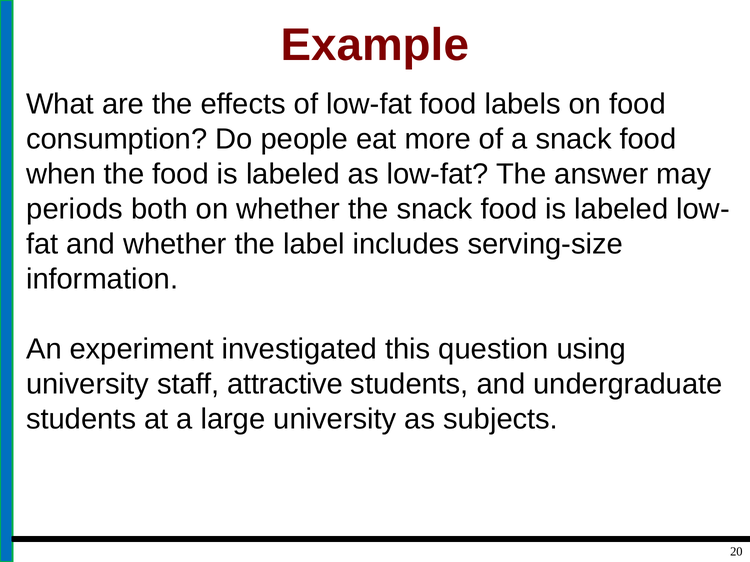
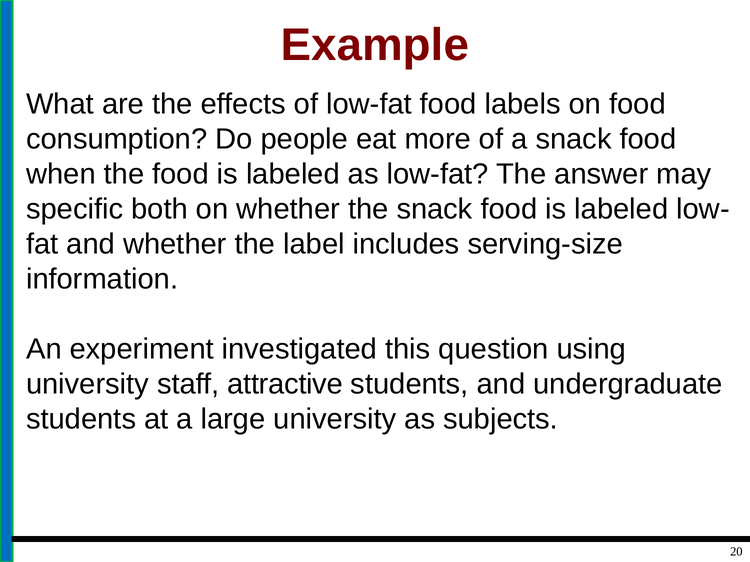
periods: periods -> specific (75, 210)
